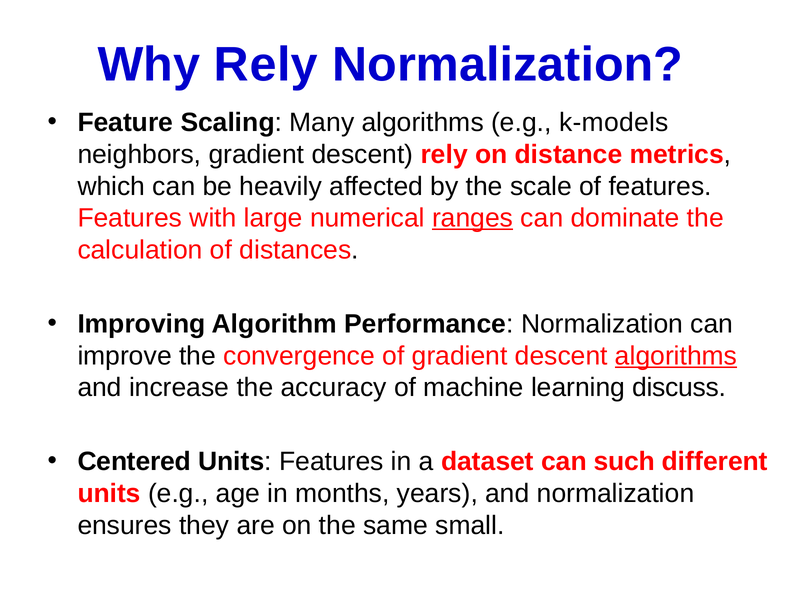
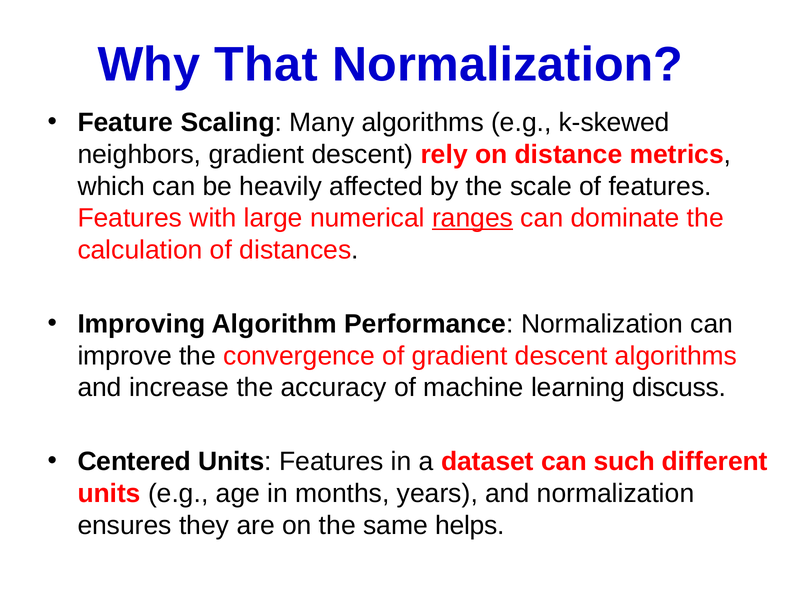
Why Rely: Rely -> That (266, 65)
k-models: k-models -> k-skewed (614, 123)
algorithms underline: present -> none (676, 356)
small: small -> helps (470, 525)
